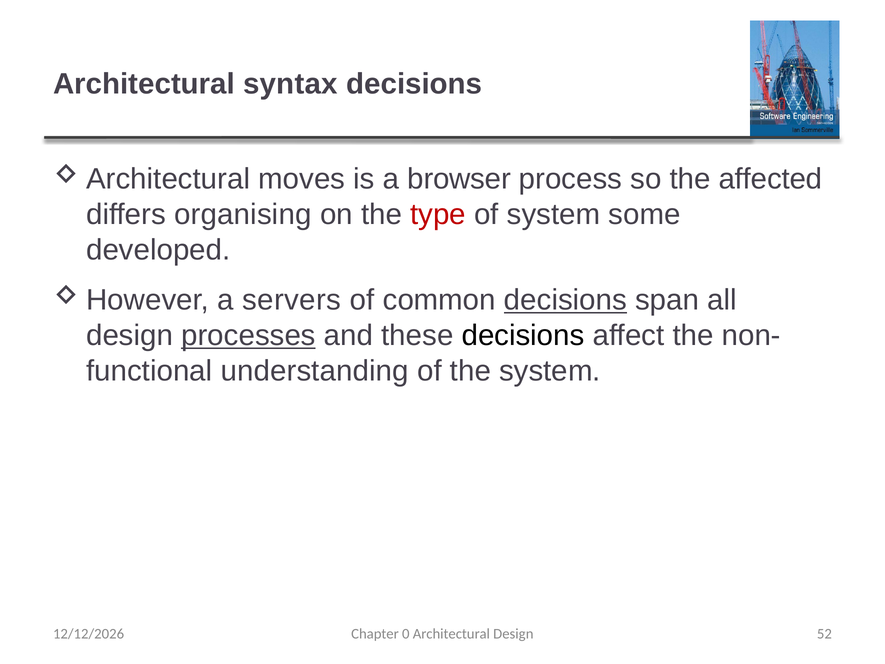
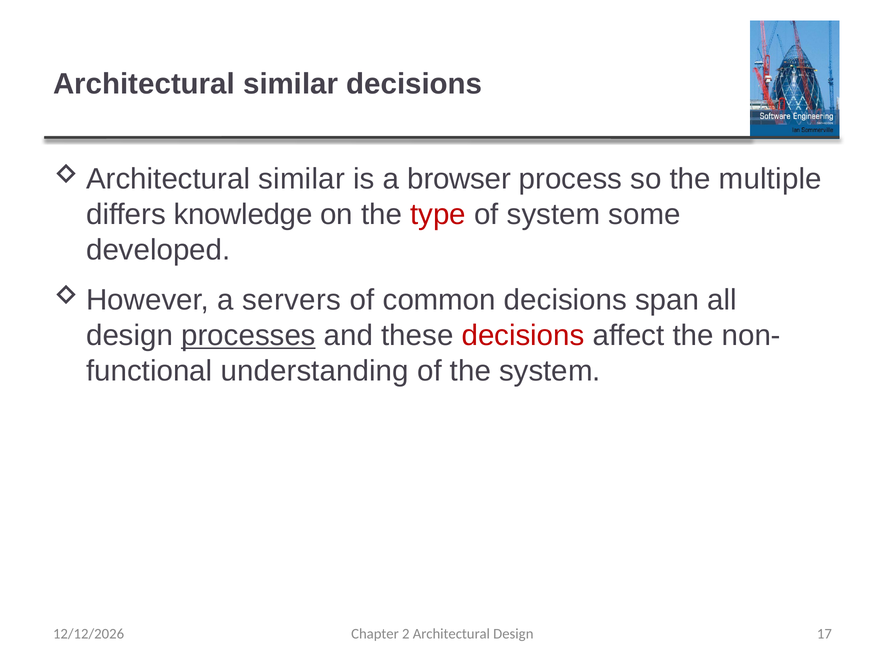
Architectural syntax: syntax -> similar (291, 84)
moves: moves -> similar (302, 179)
affected: affected -> multiple (770, 179)
organising: organising -> knowledge (243, 214)
decisions underline: present -> none (565, 300)
decisions colour: black -> red (523, 335)
0: 0 -> 2 (406, 634)
52: 52 -> 17 (824, 634)
